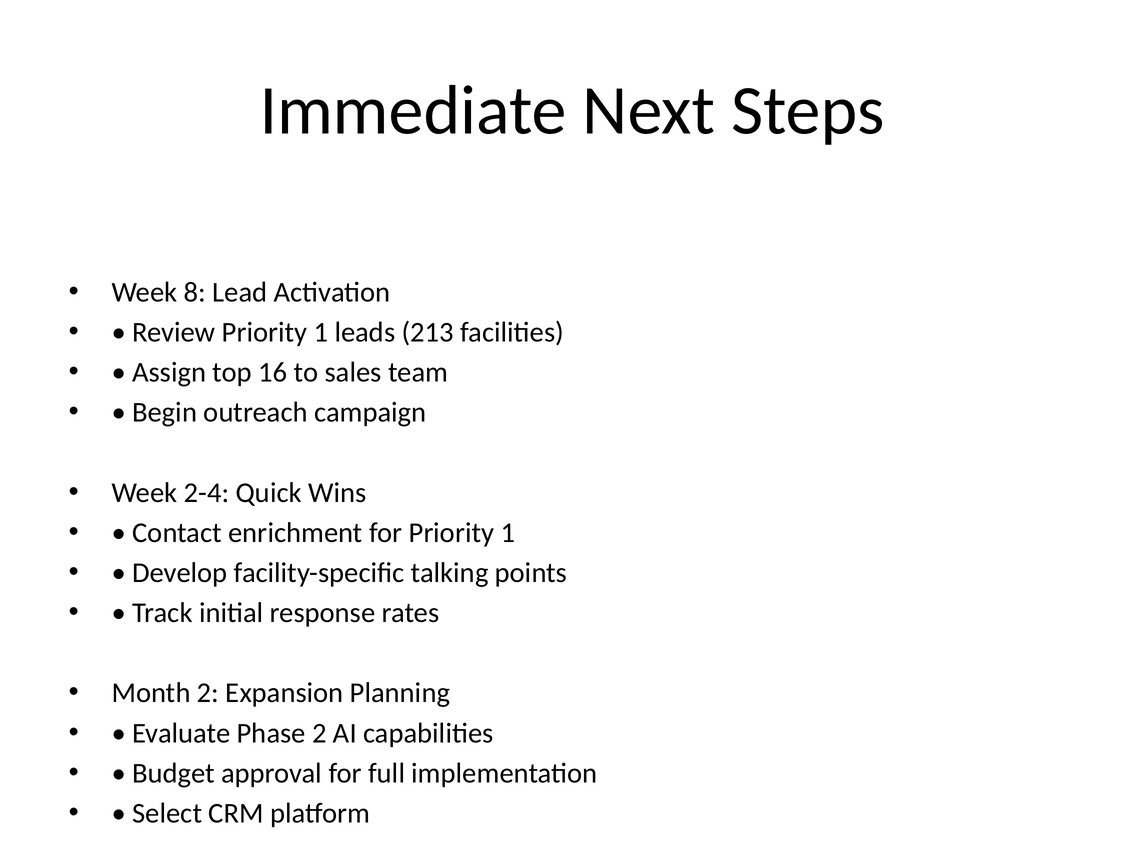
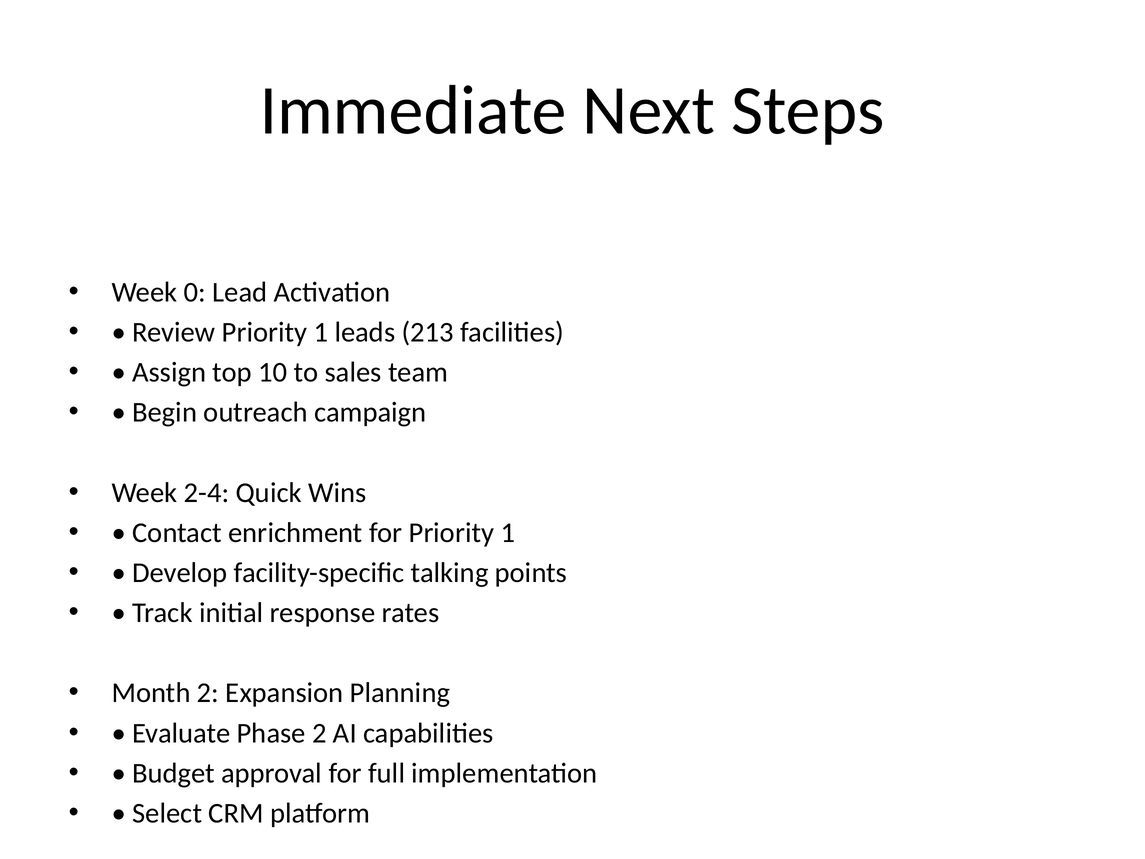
8: 8 -> 0 (195, 292)
16: 16 -> 10 (273, 372)
